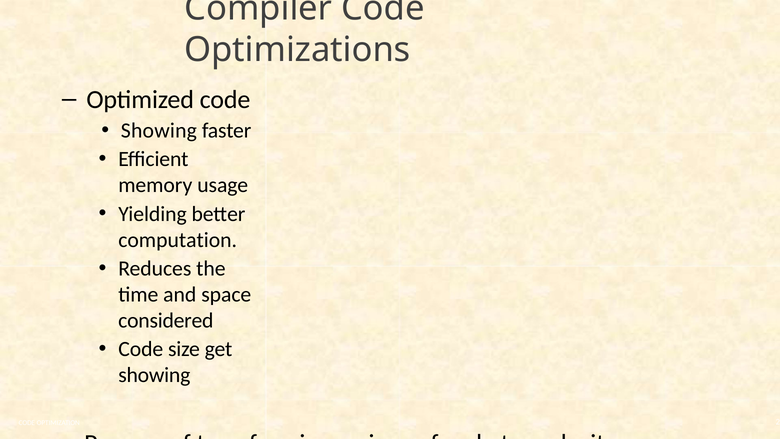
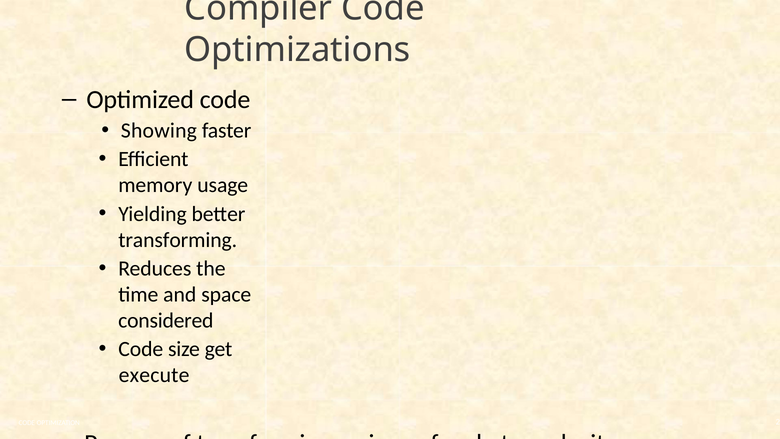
computation: computation -> transforming (178, 240)
showing: showing -> execute (154, 375)
